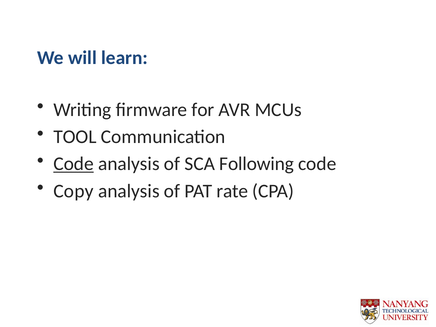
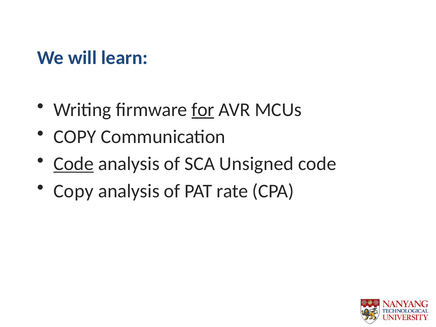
for underline: none -> present (203, 110)
TOOL: TOOL -> COPY (75, 137)
Following: Following -> Unsigned (257, 164)
